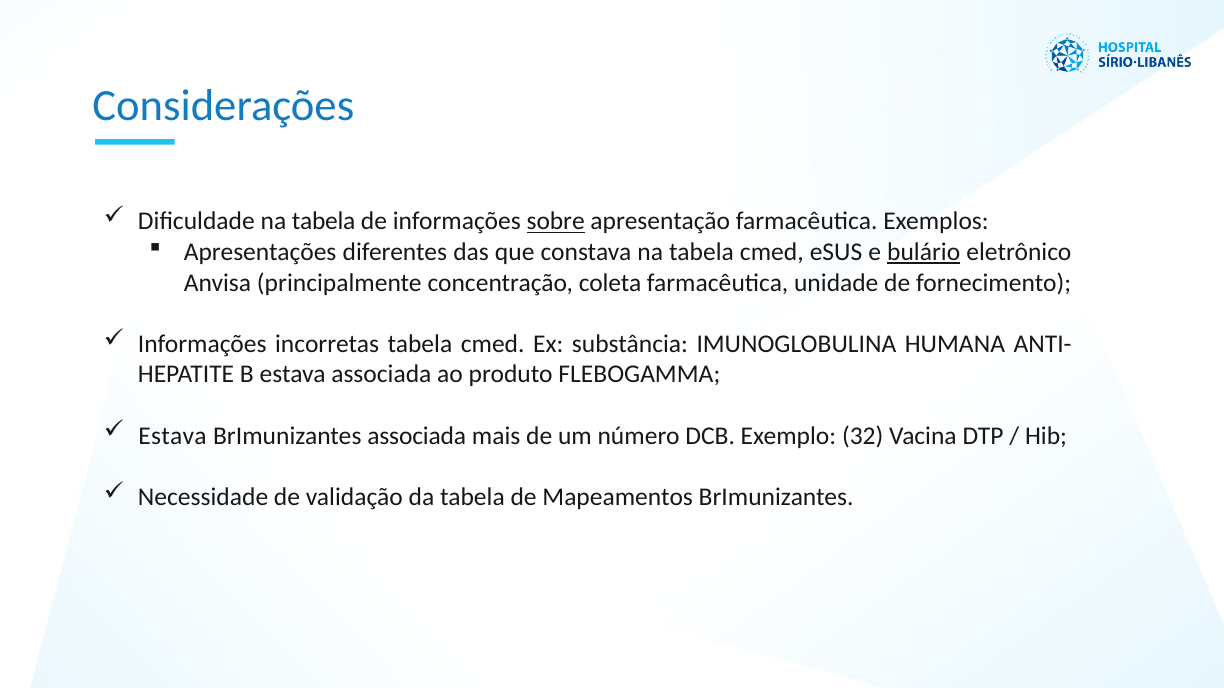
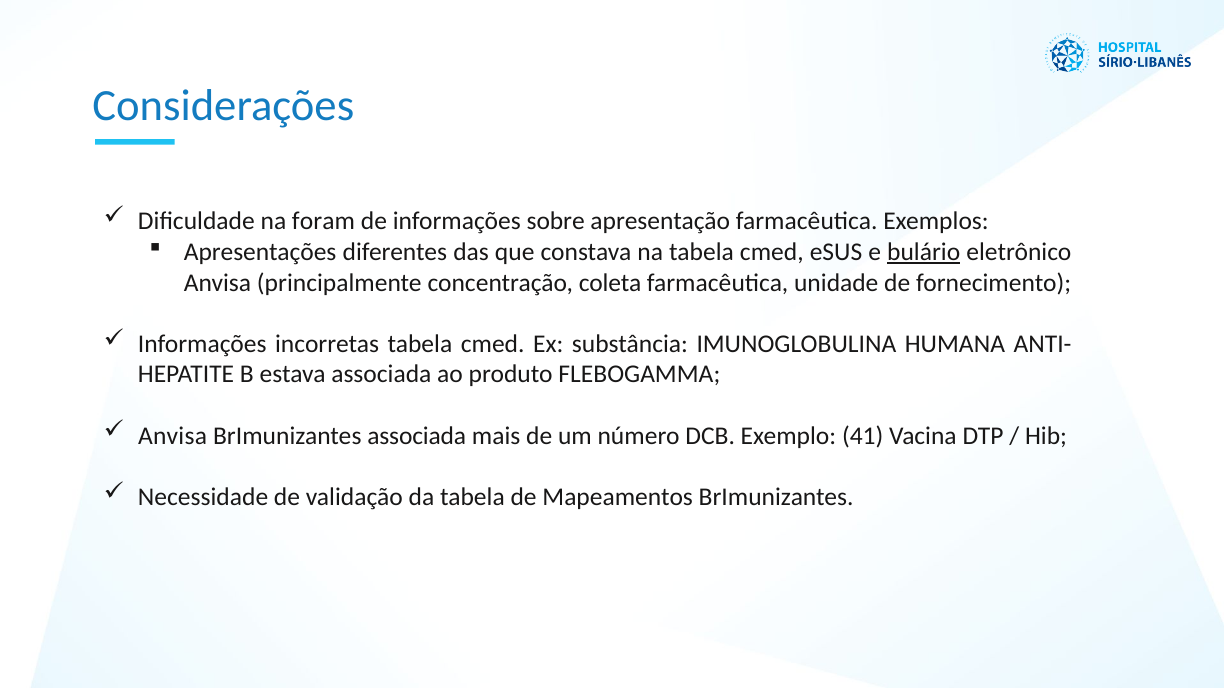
Dificuldade na tabela: tabela -> foram (323, 222)
sobre underline: present -> none (556, 222)
Estava: Estava -> Anvisa (173, 436)
32: 32 -> 41 (863, 436)
